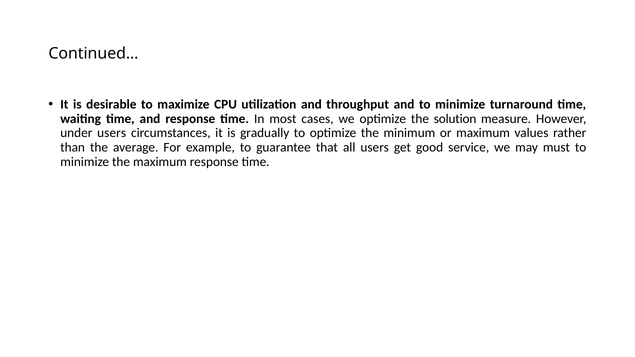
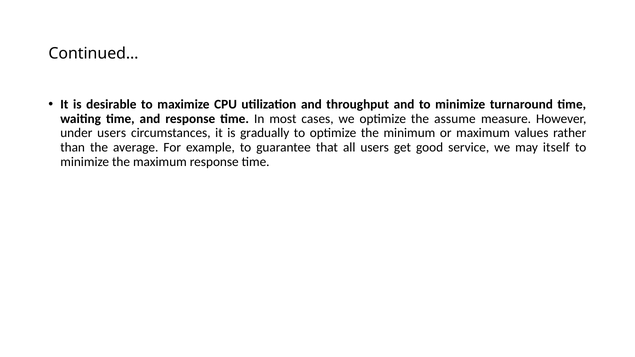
solution: solution -> assume (455, 119)
must: must -> itself (556, 147)
